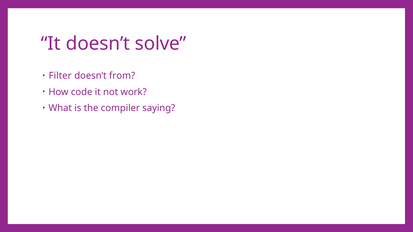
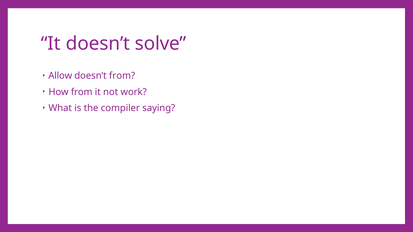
Filter: Filter -> Allow (60, 76)
How code: code -> from (82, 92)
